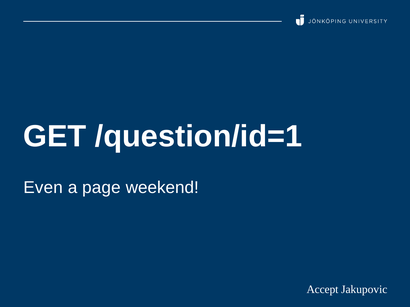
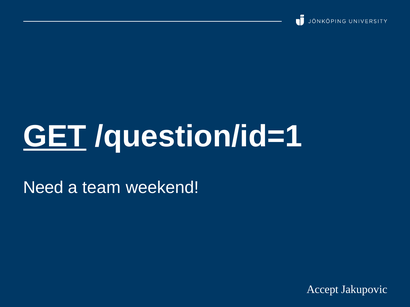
GET underline: none -> present (55, 137)
Even: Even -> Need (43, 188)
page: page -> team (101, 188)
